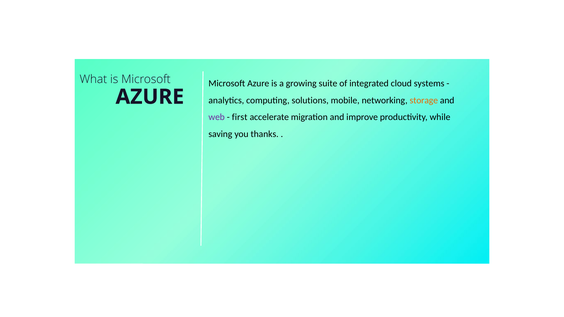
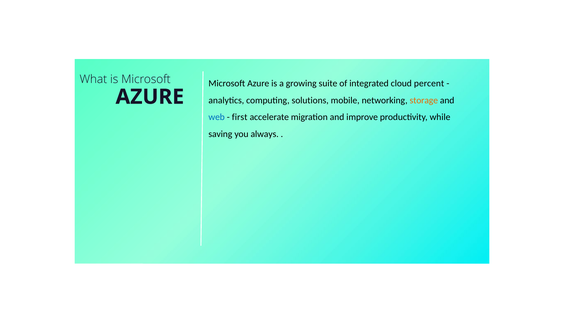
systems: systems -> percent (429, 83)
web colour: purple -> blue (217, 117)
thanks: thanks -> always (265, 134)
